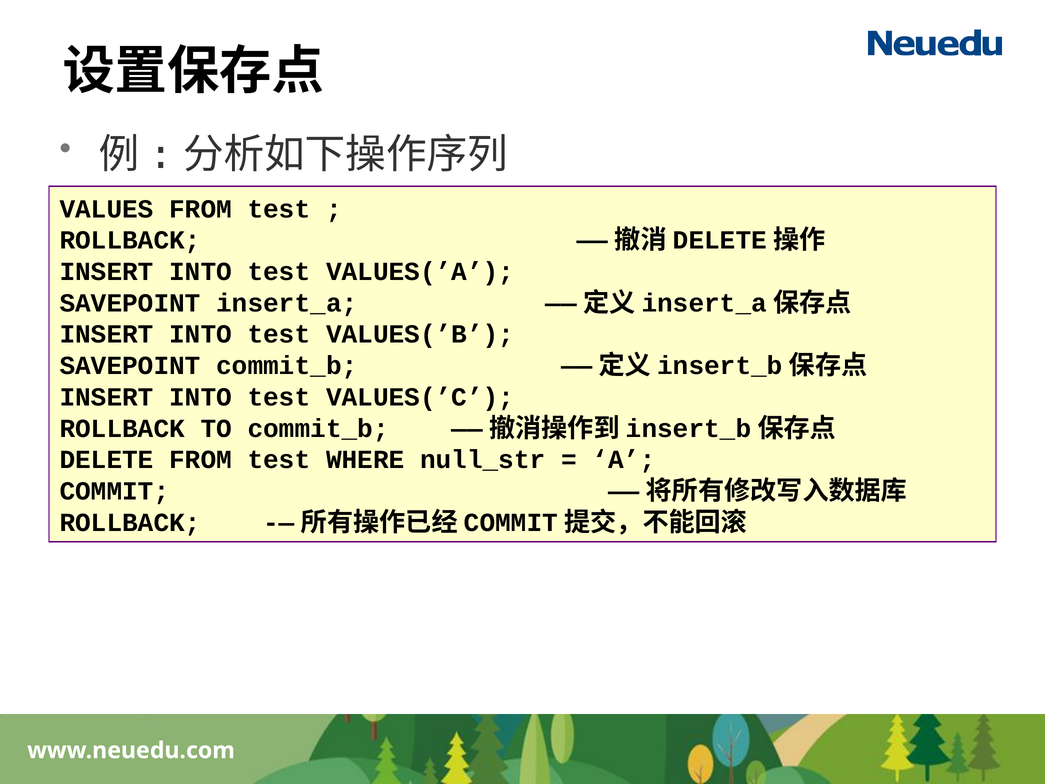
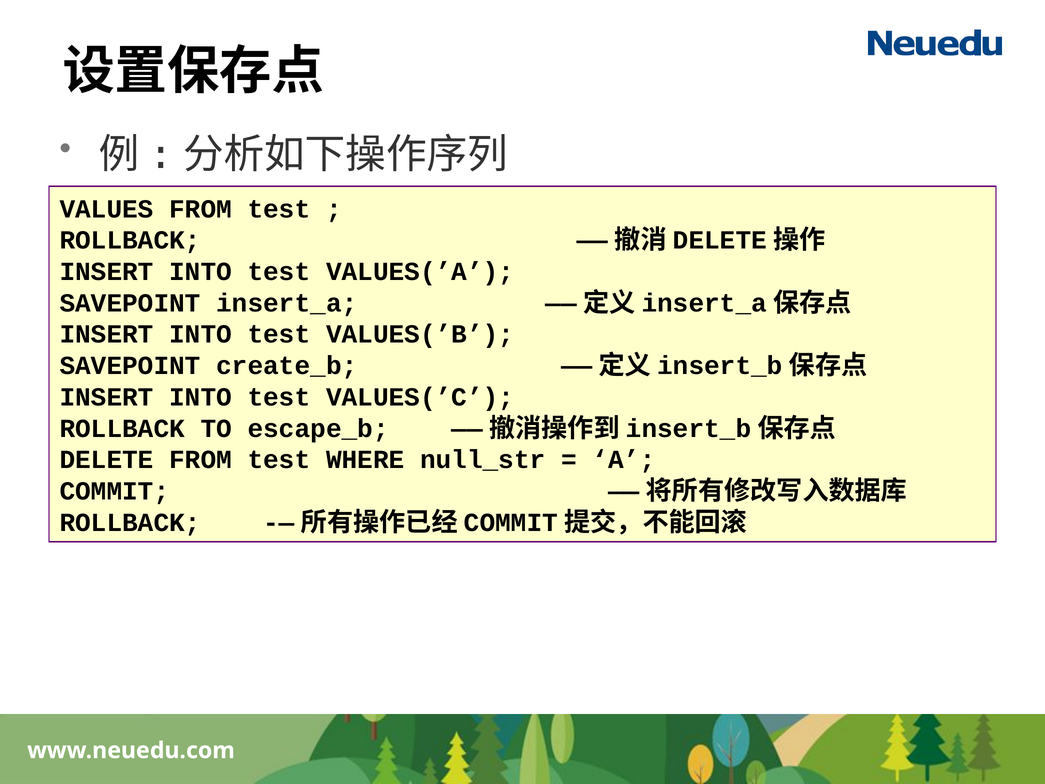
SAVEPOINT commit_b: commit_b -> create_b (287, 366)
TO commit_b: commit_b -> escape_b (318, 428)
